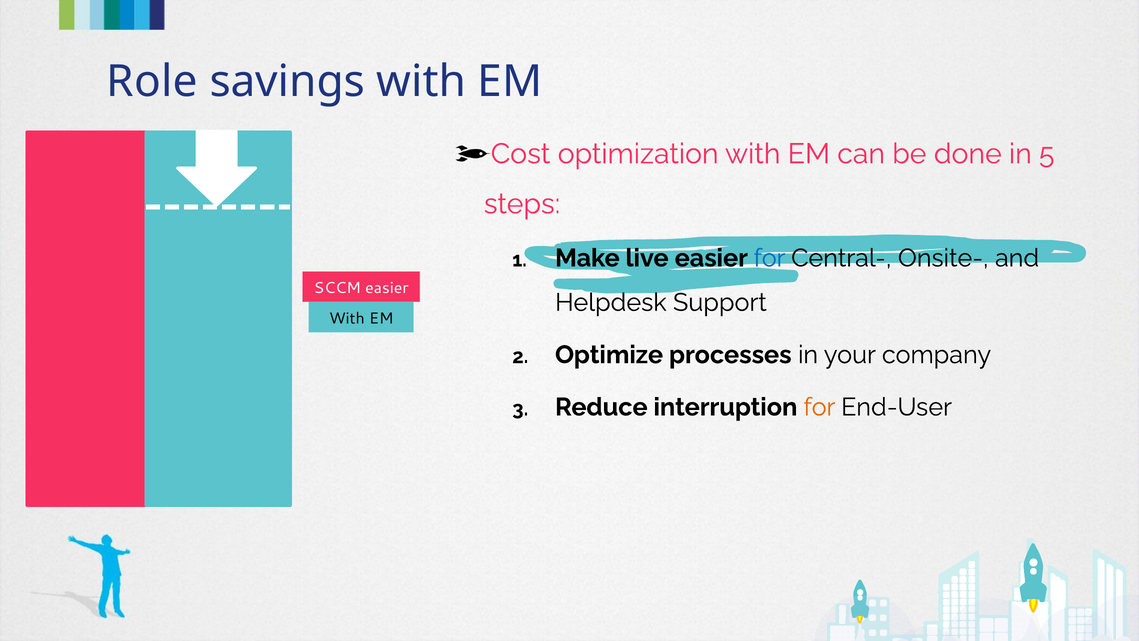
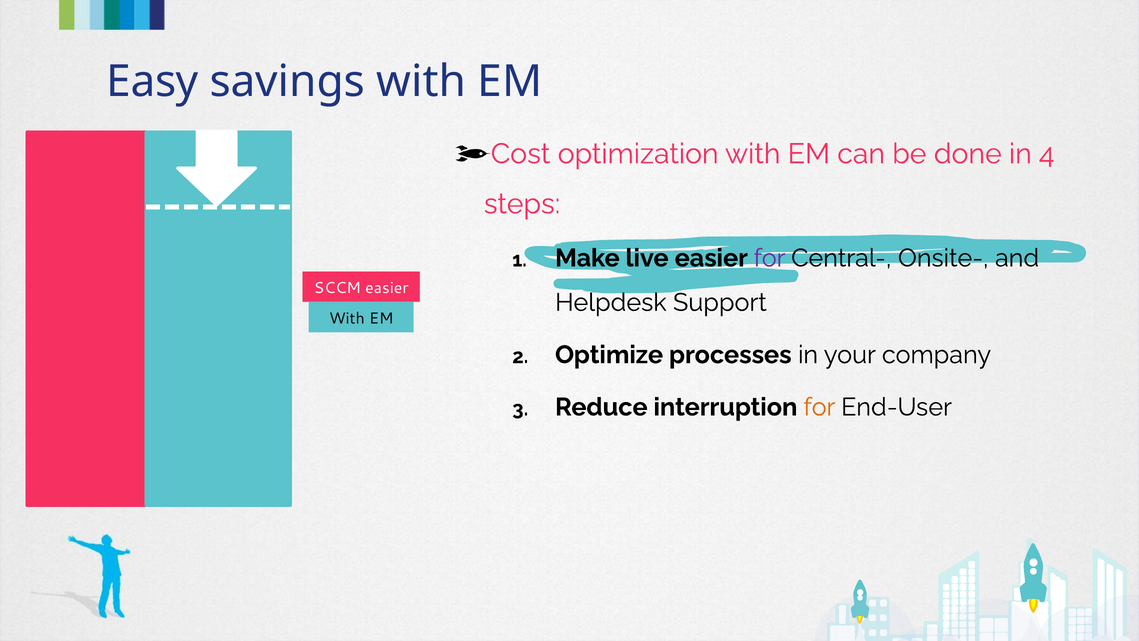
Role: Role -> Easy (152, 82)
5: 5 -> 4 (1047, 154)
for colour: blue -> purple (770, 258)
